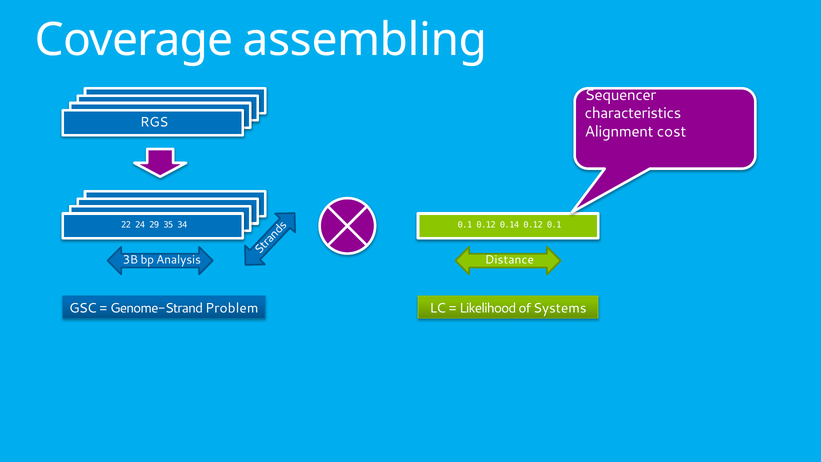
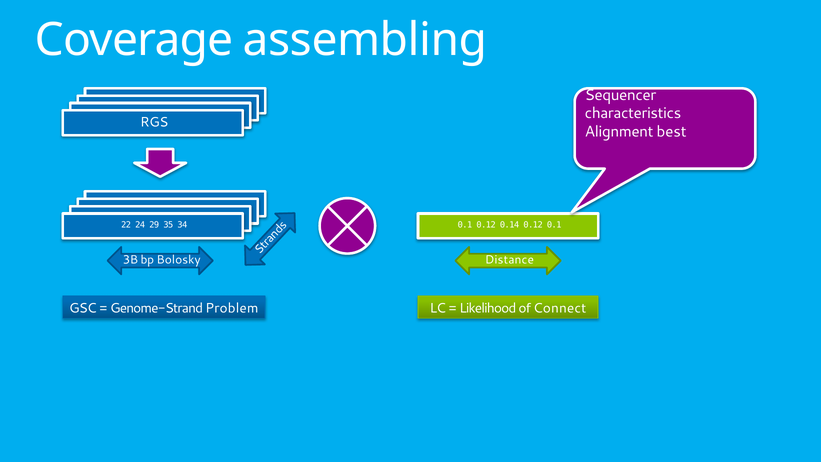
cost: cost -> best (672, 132)
Analysis: Analysis -> Bolosky (179, 260)
Systems: Systems -> Connect (560, 308)
